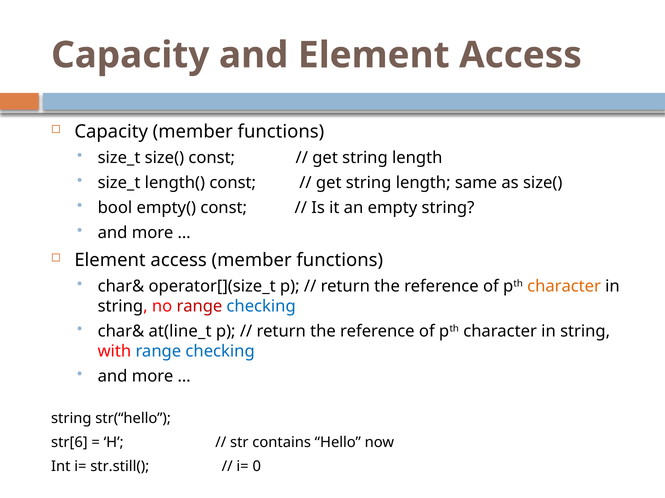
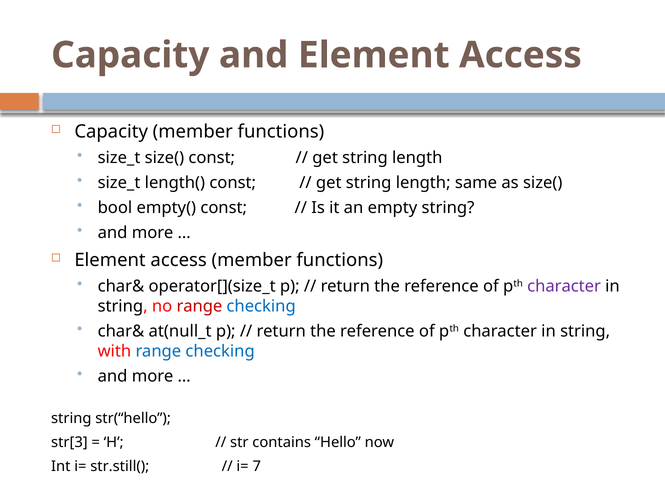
character colour: orange -> purple (564, 287)
at(line_t: at(line_t -> at(null_t (180, 332)
str[6: str[6 -> str[3 (69, 443)
0: 0 -> 7 (257, 467)
